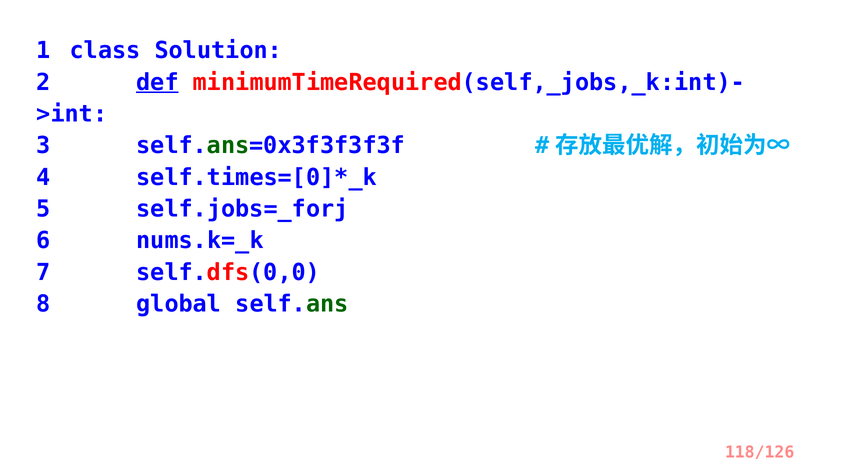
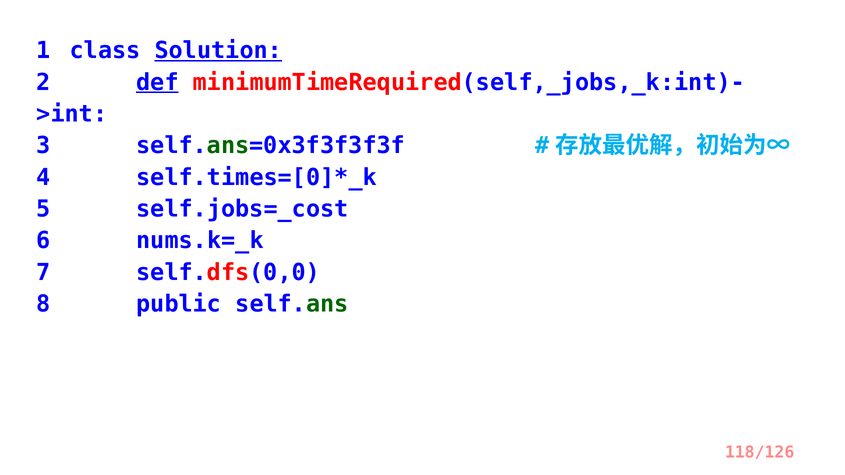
Solution underline: none -> present (218, 51)
self.jobs=_forj: self.jobs=_forj -> self.jobs=_cost (242, 209)
global: global -> public (179, 304)
